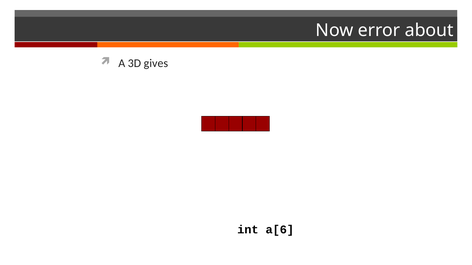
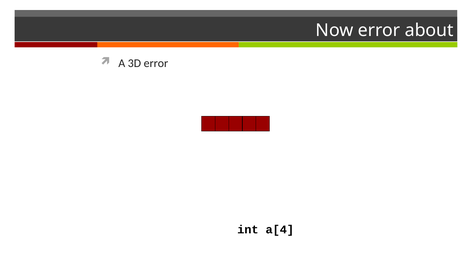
3D gives: gives -> error (156, 63)
a[6: a[6 -> a[4 (280, 230)
